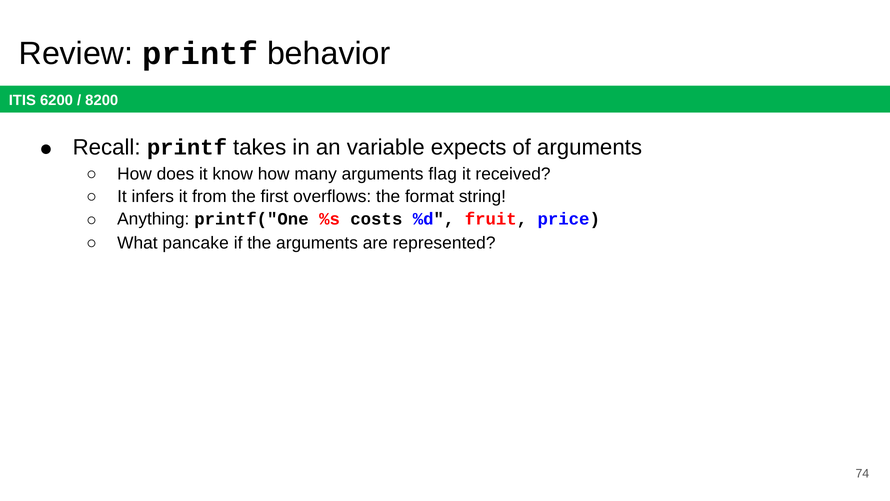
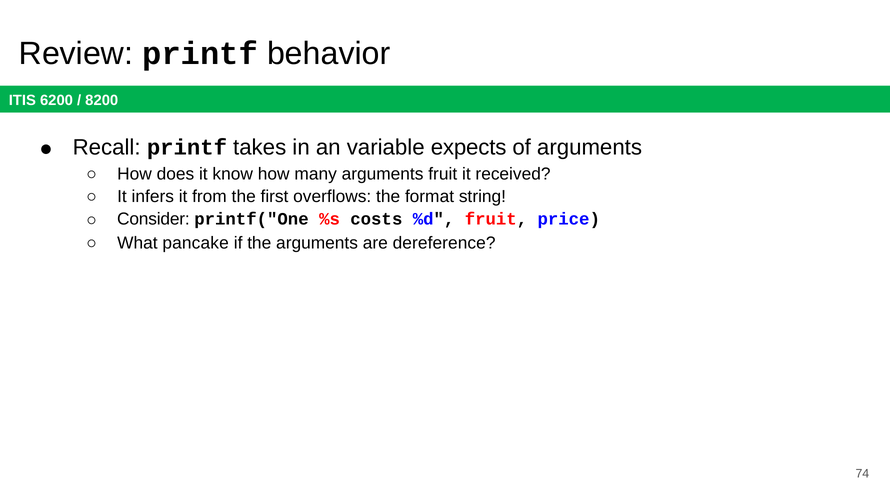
arguments flag: flag -> fruit (443, 174)
Anything: Anything -> Consider (153, 219)
represented: represented -> dereference (444, 243)
